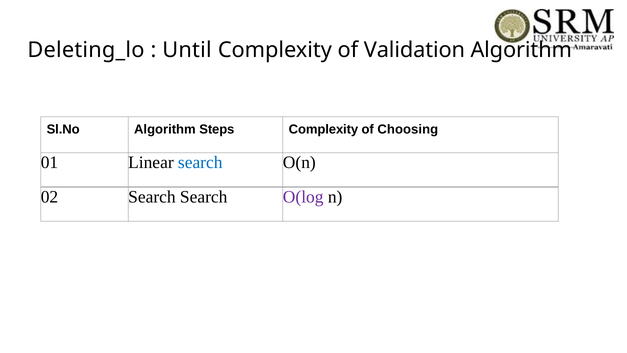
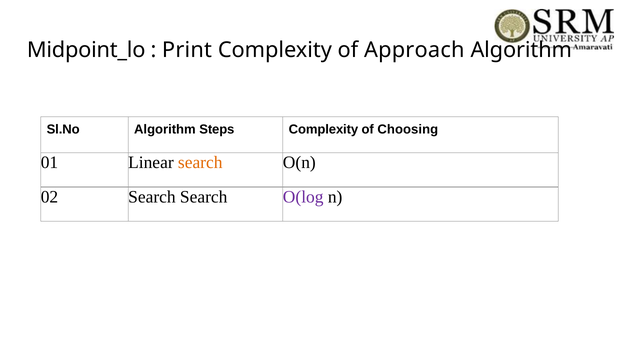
Deleting_lo: Deleting_lo -> Midpoint_lo (86, 50)
Until: Until -> Print (187, 50)
Validation: Validation -> Approach (414, 50)
search colour: blue -> orange (200, 162)
